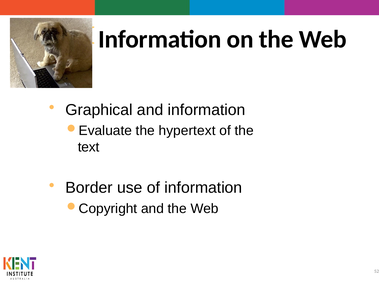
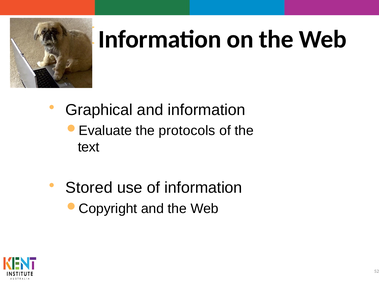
hypertext: hypertext -> protocols (187, 131)
Border: Border -> Stored (89, 188)
